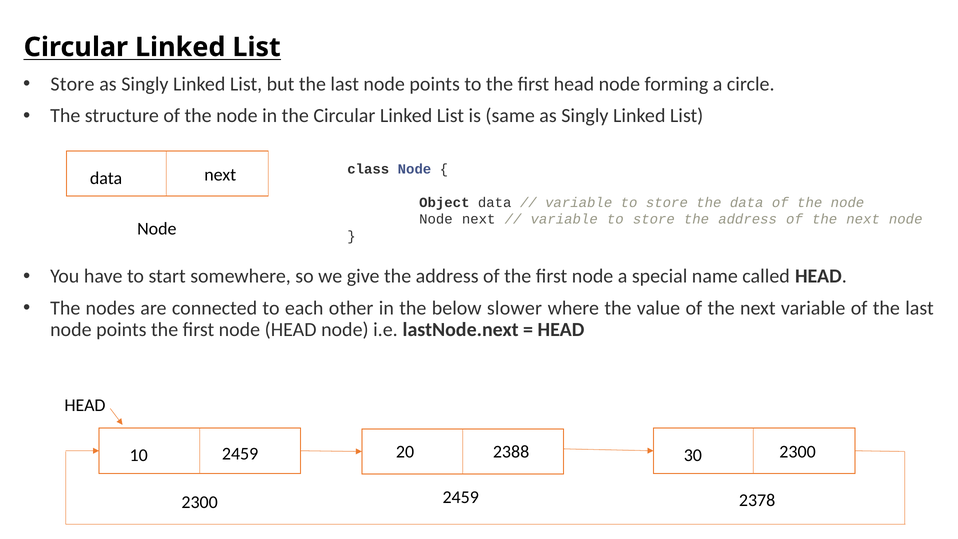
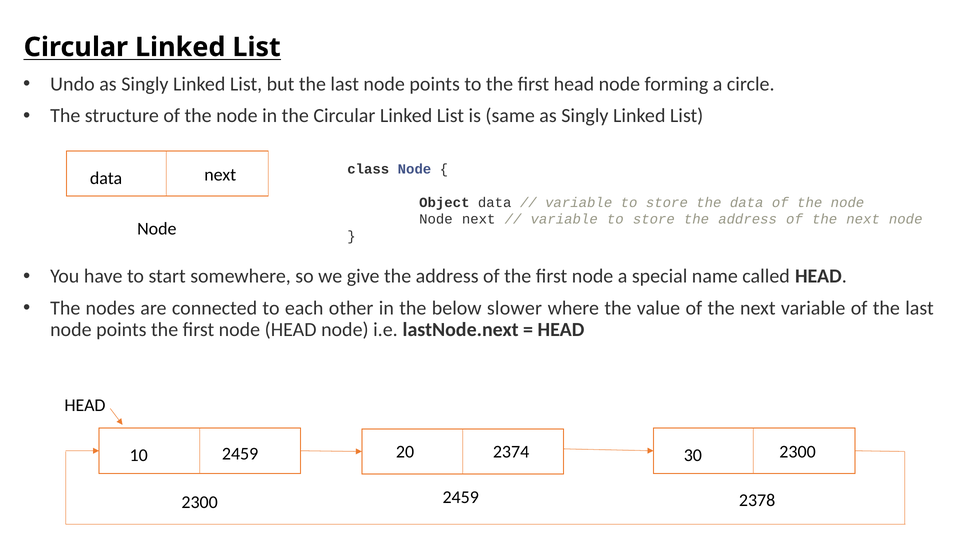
Store: Store -> Undo (72, 84)
2388: 2388 -> 2374 (511, 452)
